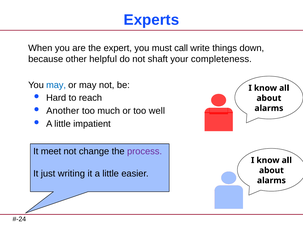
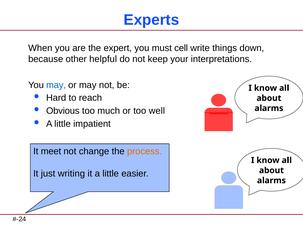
call: call -> cell (181, 48)
shaft: shaft -> keep (158, 59)
completeness: completeness -> interpretations (221, 59)
Another: Another -> Obvious (63, 111)
process colour: purple -> orange (145, 152)
